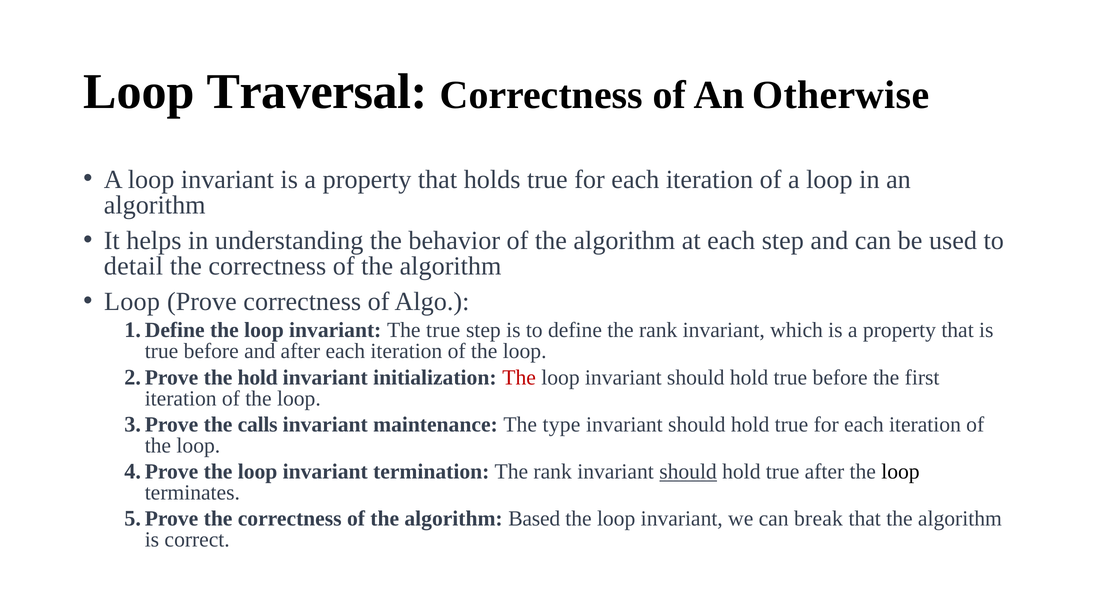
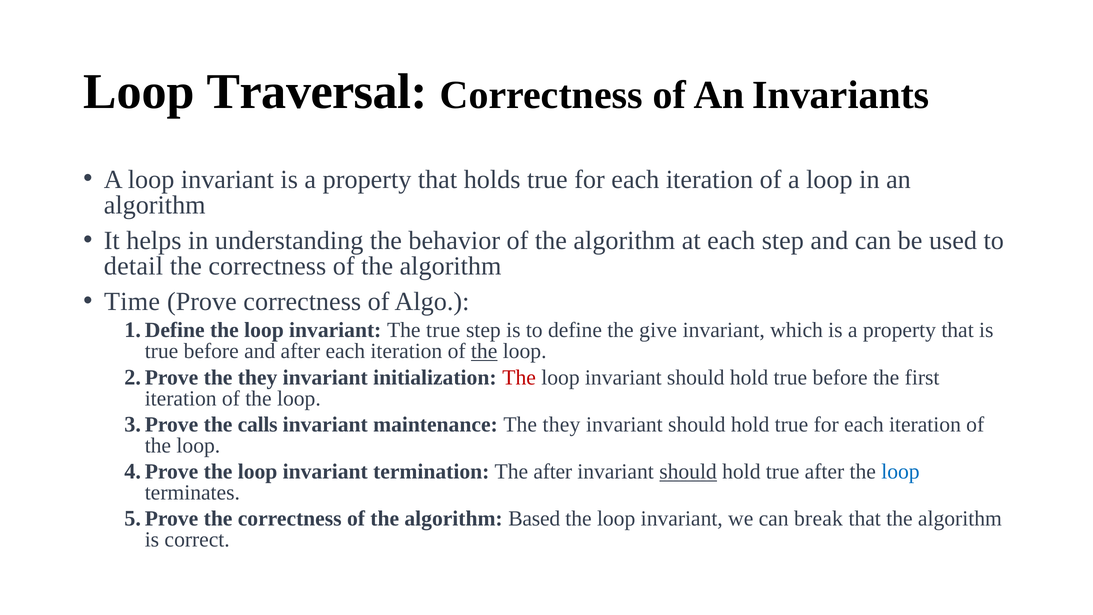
Otherwise: Otherwise -> Invariants (841, 95)
Loop: Loop -> Time (132, 302)
define the rank: rank -> give (658, 330)
the underline: none -> present (484, 351)
hold: hold -> they (258, 377)
maintenance The type: type -> they (561, 424)
termination The rank: rank -> after (553, 472)
loop colour: black -> blue (901, 472)
